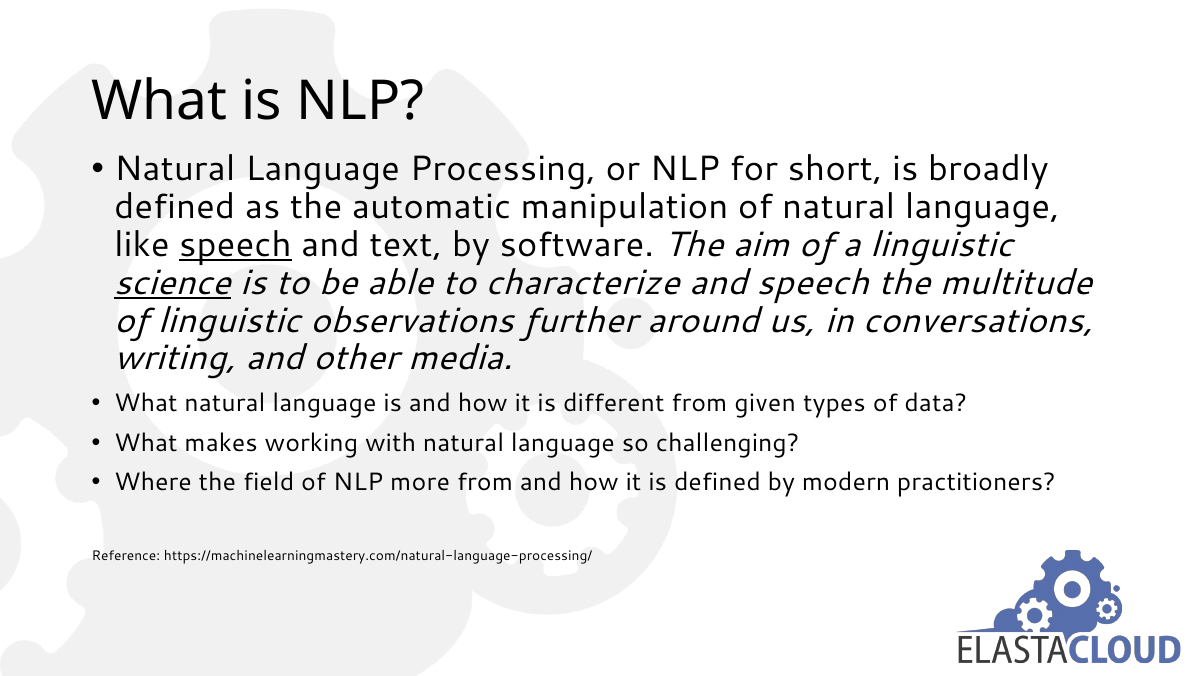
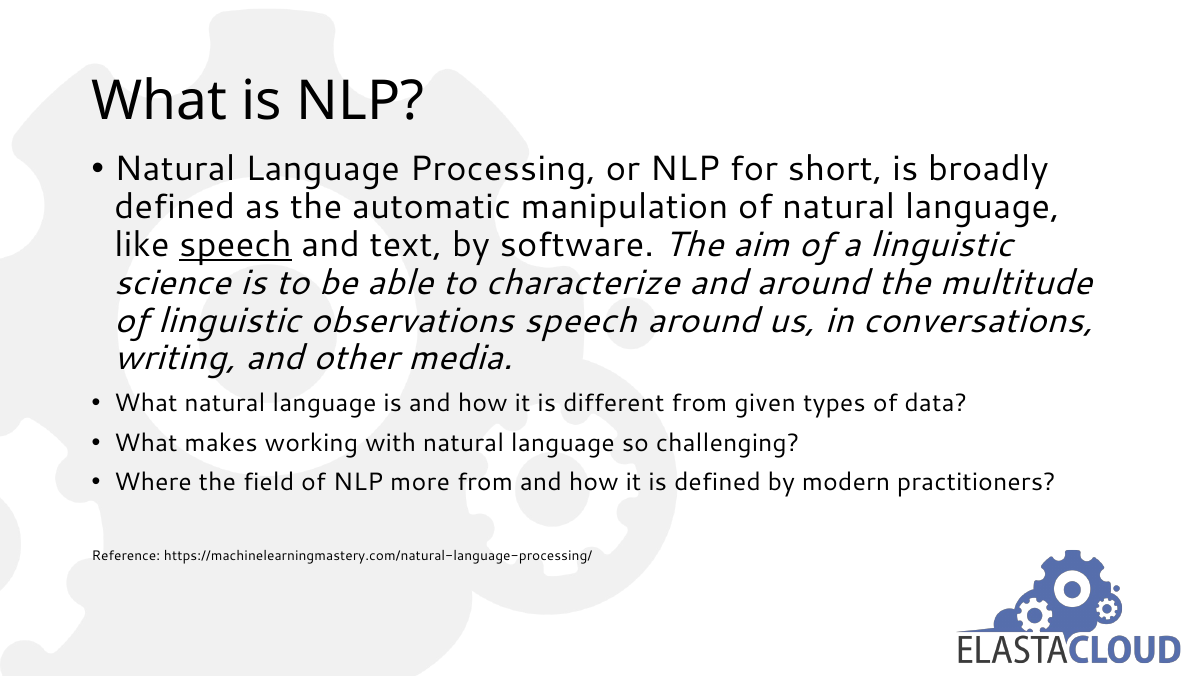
science underline: present -> none (172, 283)
and speech: speech -> around (813, 283)
observations further: further -> speech (580, 320)
